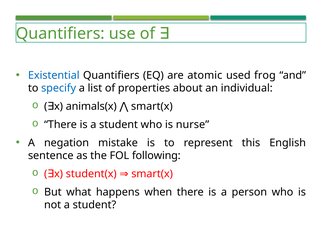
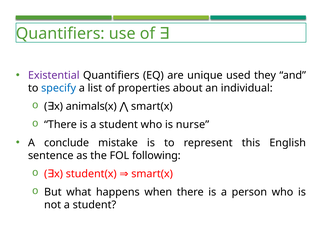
Existential colour: blue -> purple (54, 75)
atomic: atomic -> unique (205, 75)
frog: frog -> they (265, 75)
negation: negation -> conclude (67, 143)
